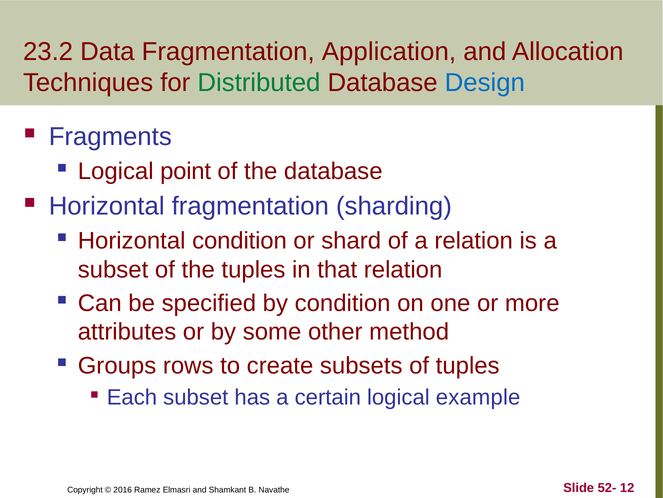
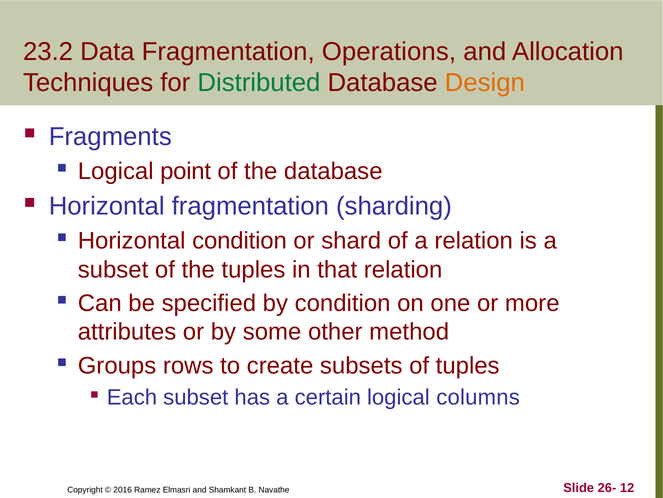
Application: Application -> Operations (389, 51)
Design colour: blue -> orange (485, 82)
example: example -> columns (478, 397)
52-: 52- -> 26- (607, 487)
